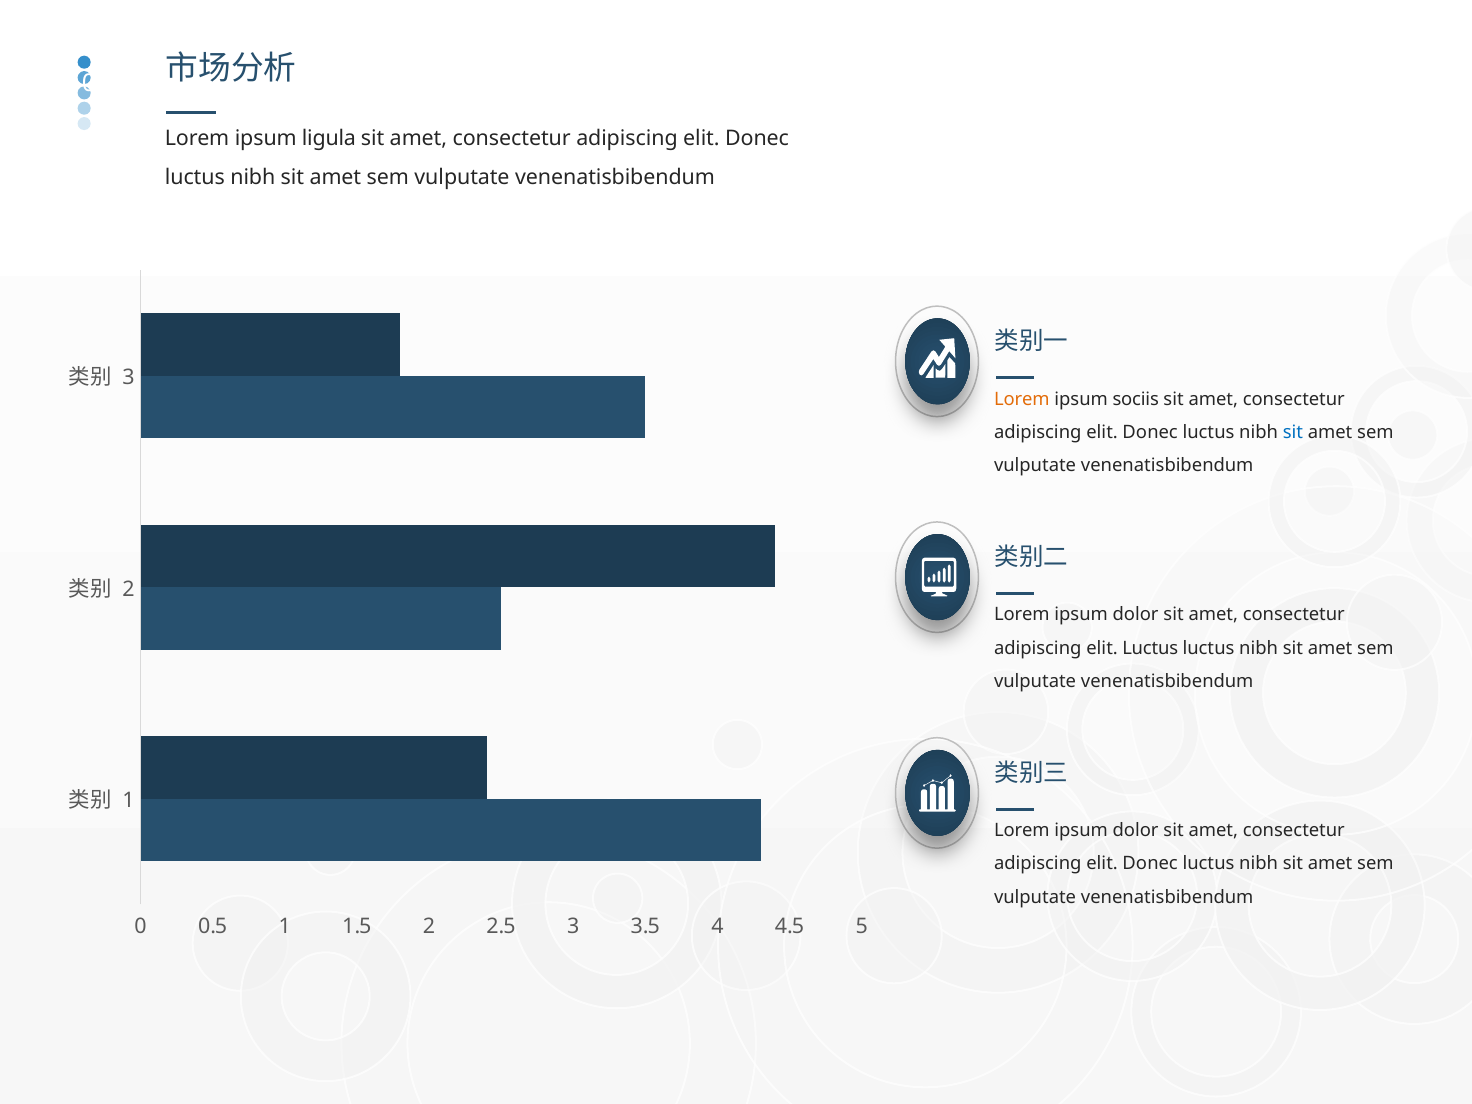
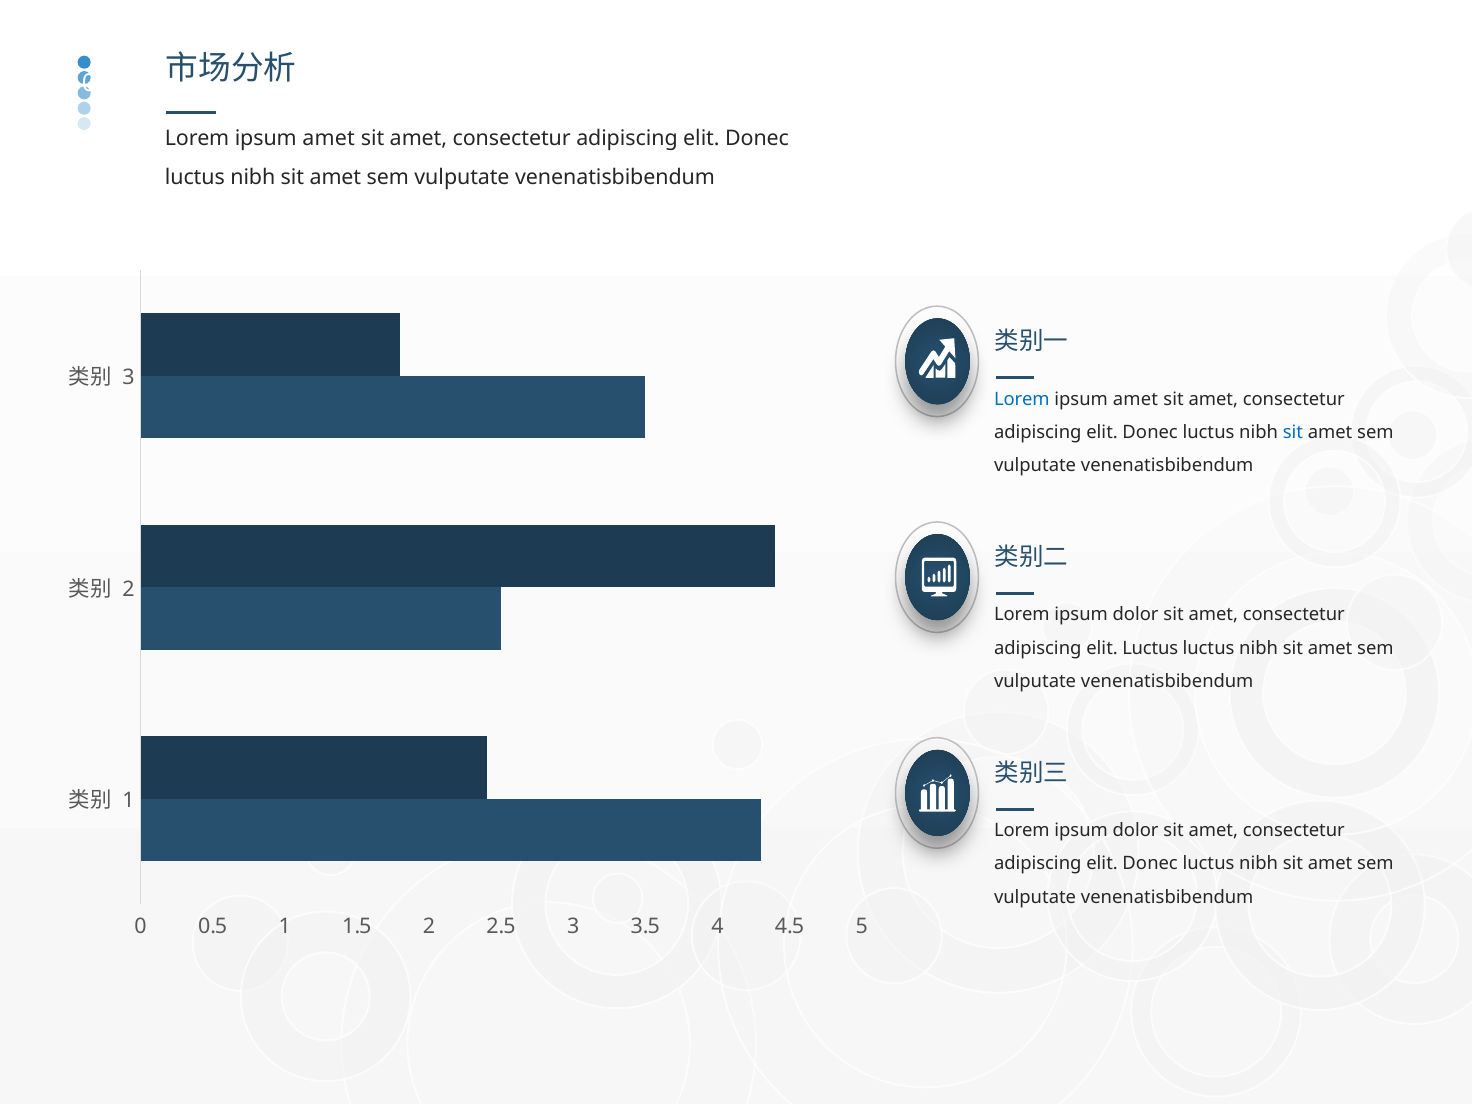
ligula: ligula -> amet (329, 139)
Lorem colour: orange -> blue (1022, 399)
sociis: sociis -> amet (1136, 399)
